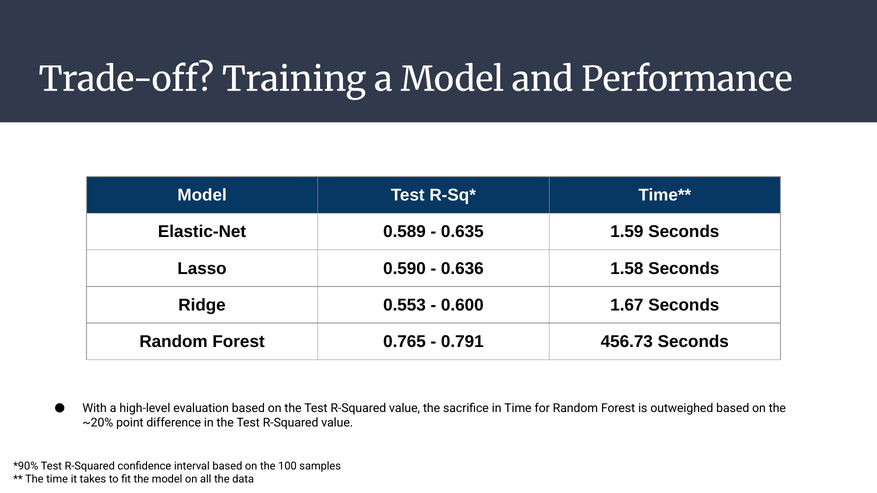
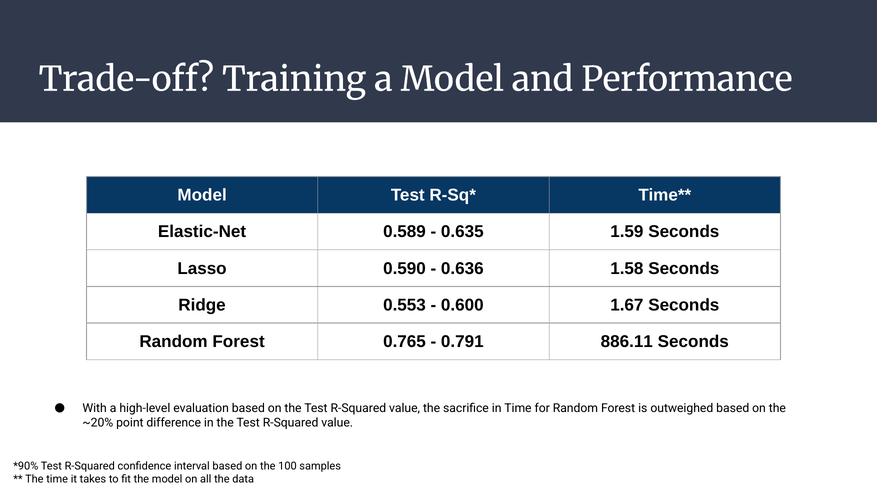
456.73: 456.73 -> 886.11 (627, 342)
